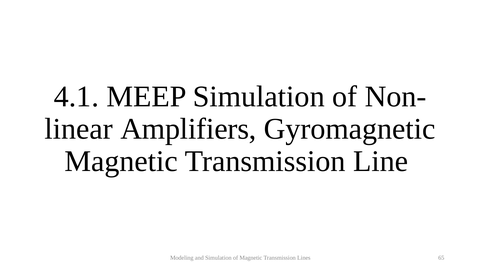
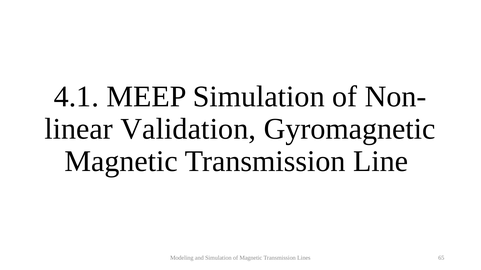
Amplifiers: Amplifiers -> Validation (188, 129)
